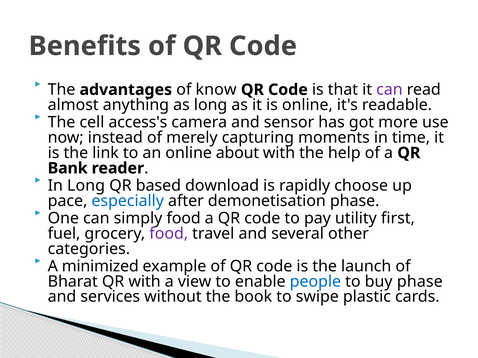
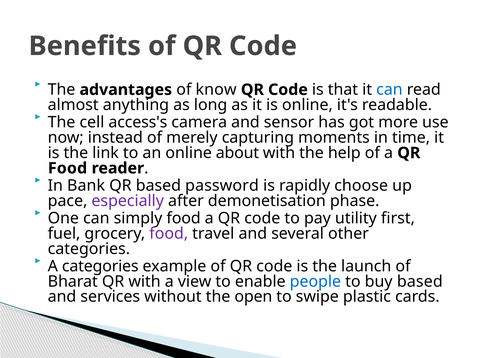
can colour: purple -> blue (389, 90)
Bank: Bank -> Food (68, 168)
In Long: Long -> Bank (86, 186)
download: download -> password (222, 186)
especially colour: blue -> purple (128, 201)
A minimized: minimized -> categories (100, 267)
buy phase: phase -> based (420, 282)
book: book -> open (253, 297)
